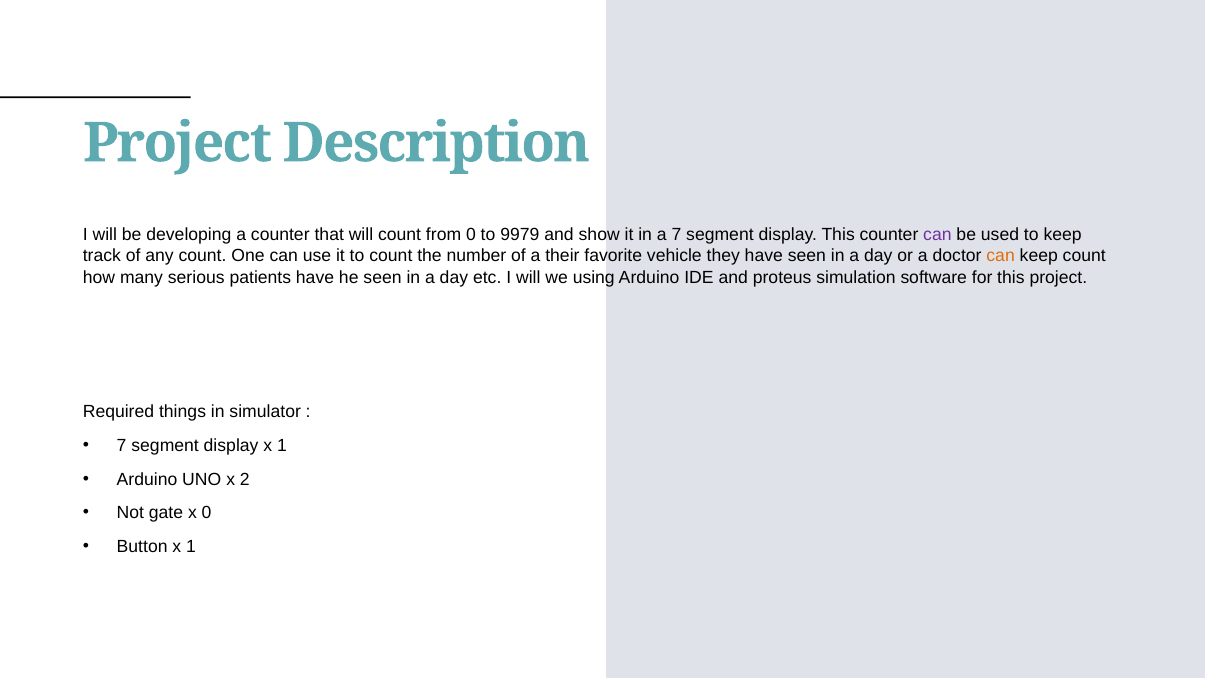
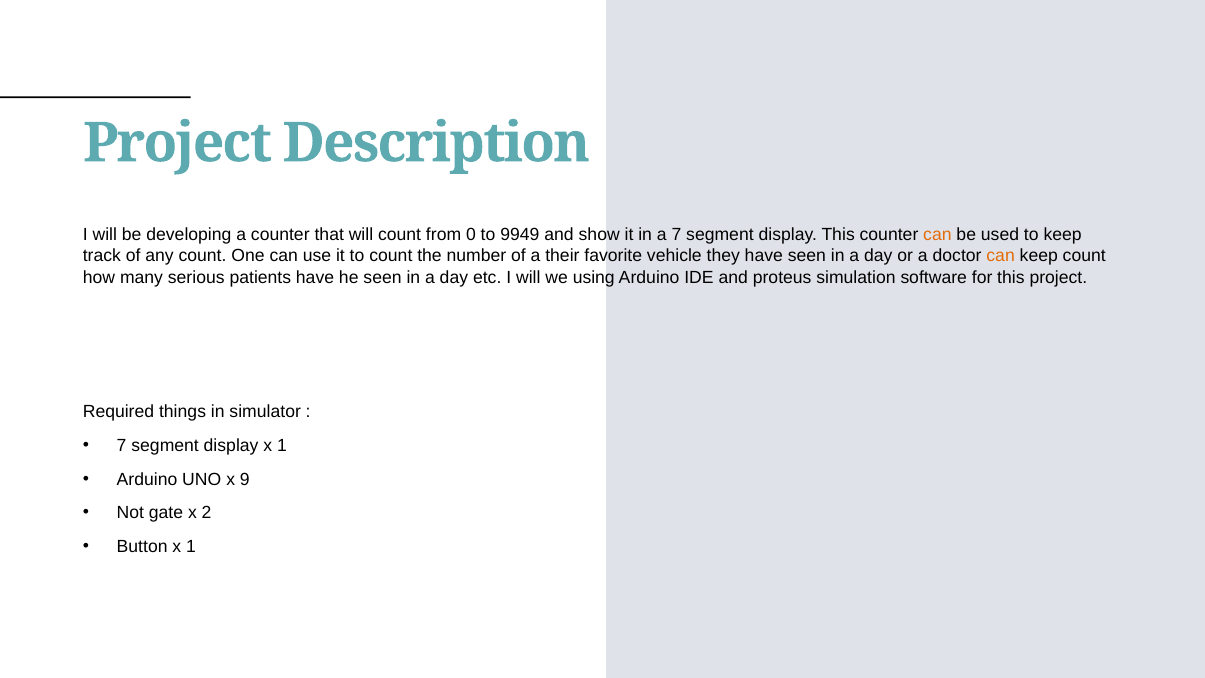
9979: 9979 -> 9949 (520, 235)
can colour: purple -> orange (937, 235)
2: 2 -> 9 (245, 479)
x 0: 0 -> 2 (207, 513)
